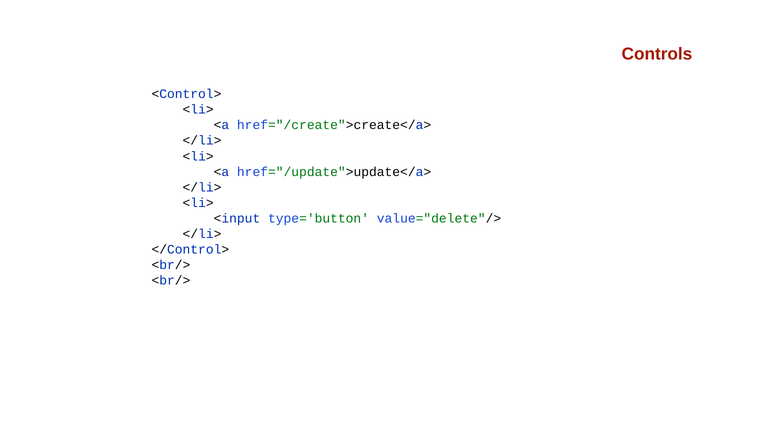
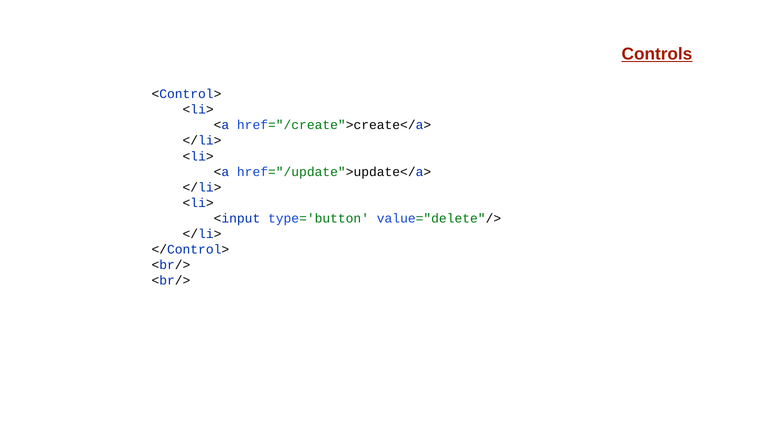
Controls underline: none -> present (657, 54)
